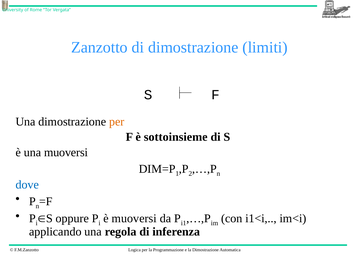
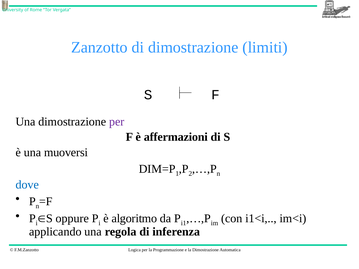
per colour: orange -> purple (117, 122)
sottoinsieme: sottoinsieme -> affermazioni (176, 137)
è muoversi: muoversi -> algoritmo (134, 219)
